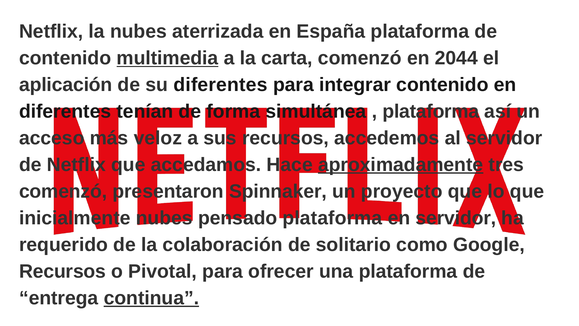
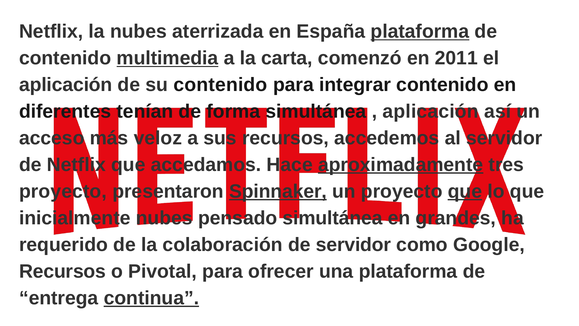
plataforma underline: none -> present (420, 31)
2044: 2044 -> 2011 (456, 58)
su diferentes: diferentes -> contenido (220, 85)
plataforma: plataforma -> aplicación (431, 111)
comenzó: comenzó -> proyecto (63, 191)
Spinnaker underline: none -> present (278, 191)
que underline: none -> present (465, 191)
pensado plataforma: plataforma -> simultánea (333, 218)
en servidor: servidor -> grandes (456, 218)
de solitario: solitario -> servidor (353, 244)
